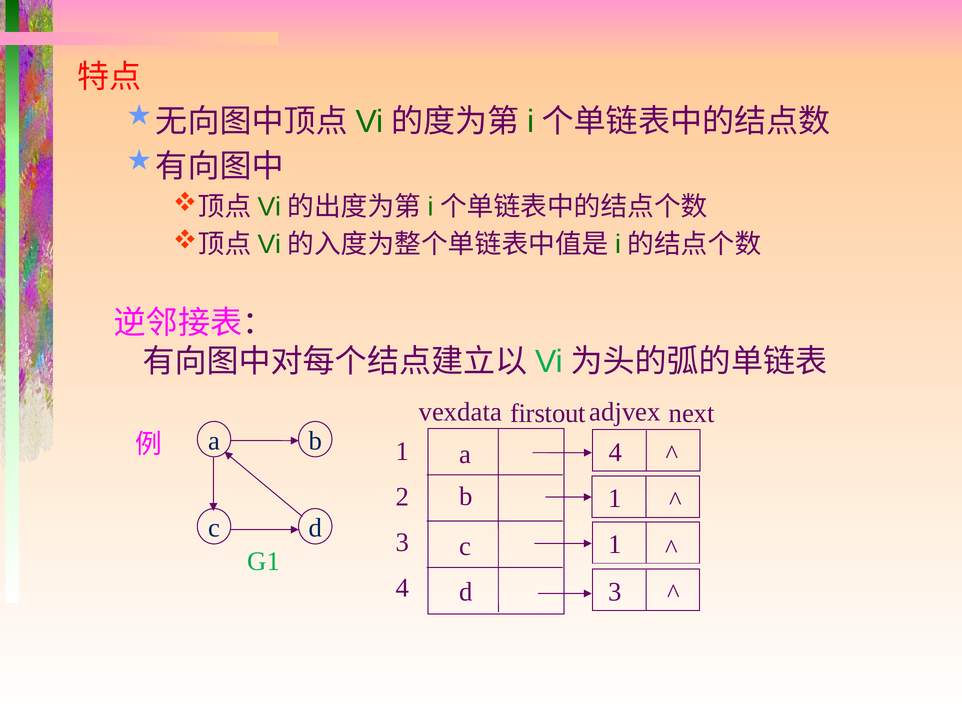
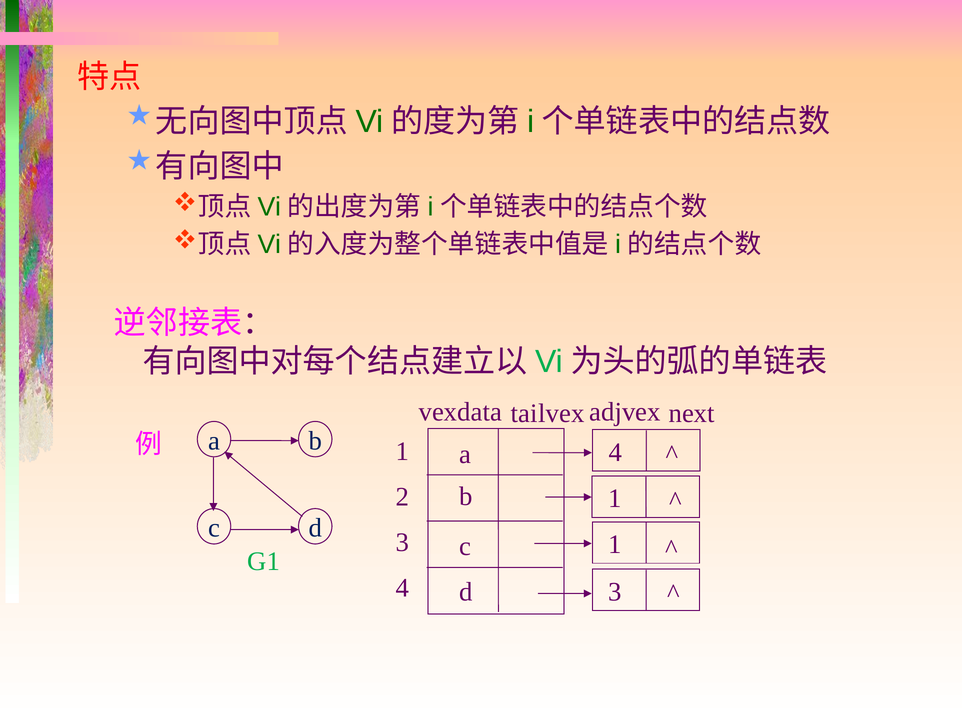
firstout: firstout -> tailvex (548, 414)
